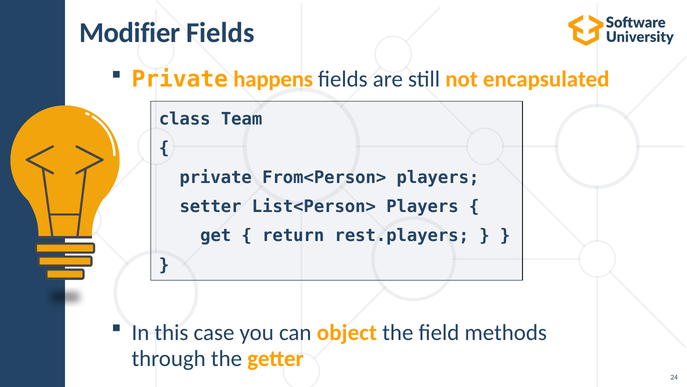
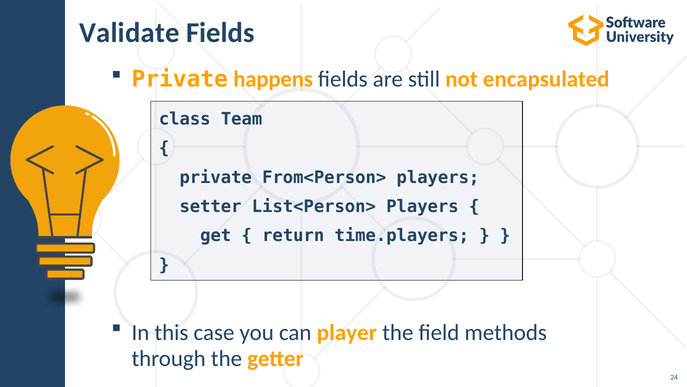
Modifier: Modifier -> Validate (129, 33)
rest.players: rest.players -> time.players (402, 235)
object: object -> player (347, 332)
